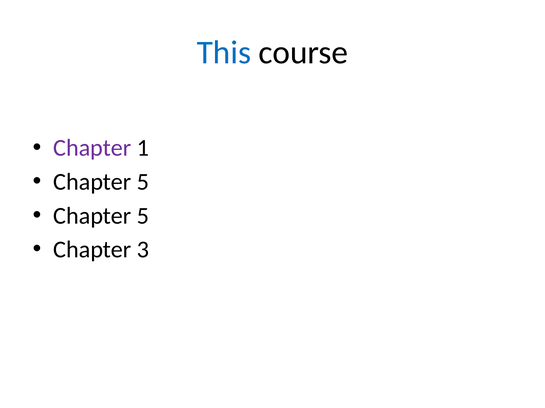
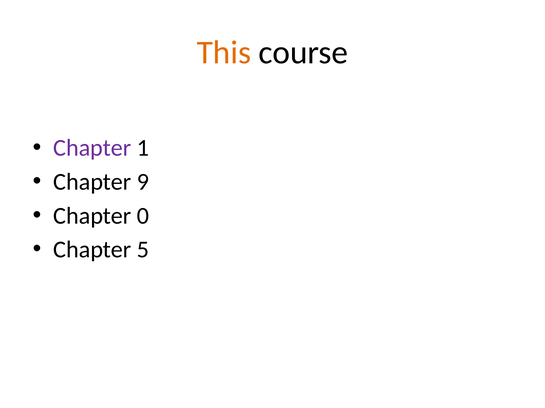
This colour: blue -> orange (224, 53)
5: 5 -> 9 (143, 182)
5: 5 -> 0 (143, 216)
3: 3 -> 5 (143, 250)
